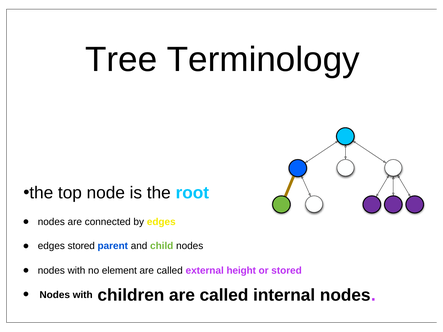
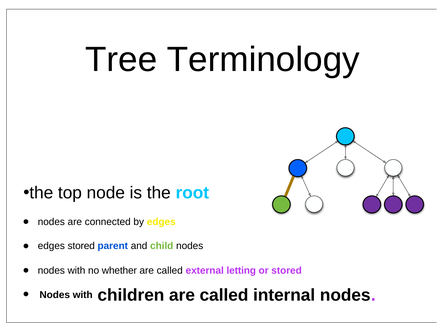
element: element -> whether (119, 271)
height: height -> letting (241, 271)
